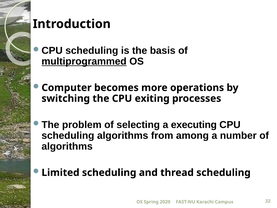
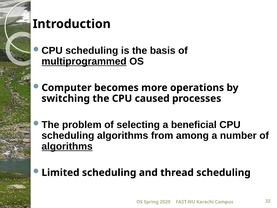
exiting: exiting -> caused (152, 98)
executing: executing -> beneficial (194, 125)
algorithms underline: none -> present (67, 146)
